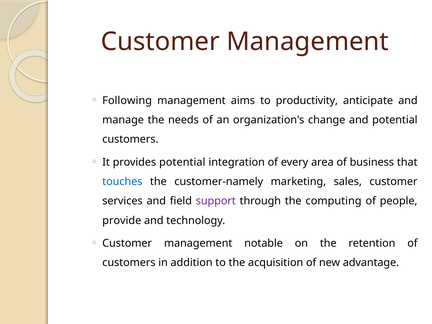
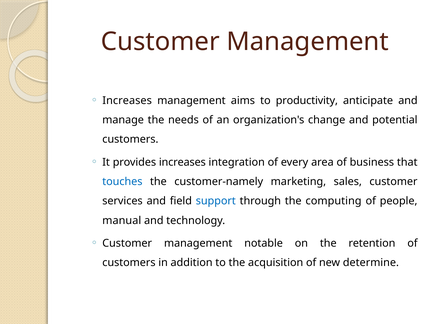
Following: Following -> Increases (127, 101)
provides potential: potential -> increases (182, 162)
support colour: purple -> blue (216, 201)
provide: provide -> manual (122, 220)
advantage: advantage -> determine (371, 263)
